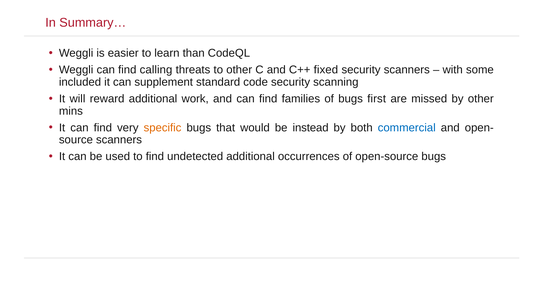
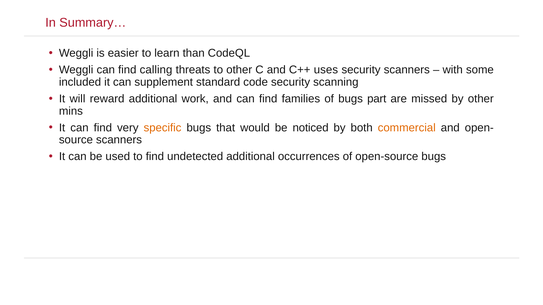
fixed: fixed -> uses (326, 70)
first: first -> part (377, 99)
instead: instead -> noticed (311, 128)
commercial colour: blue -> orange (407, 128)
